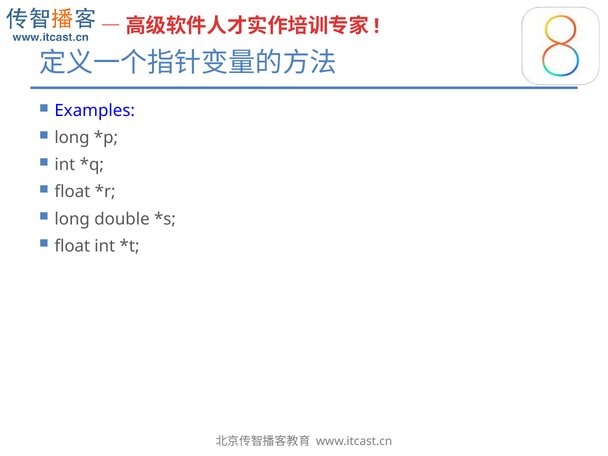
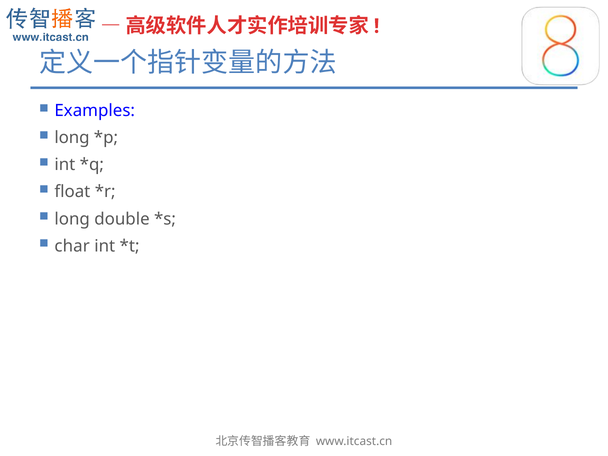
float: float -> char (72, 246)
